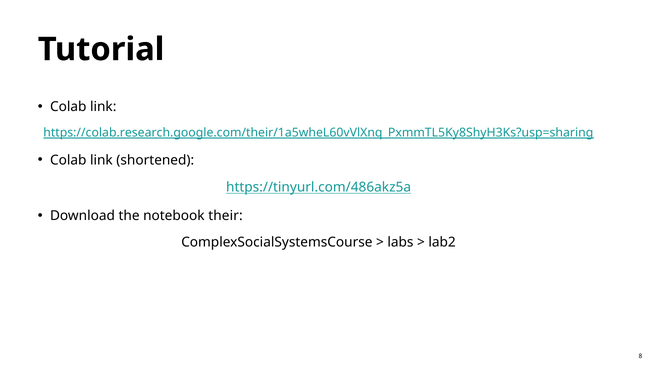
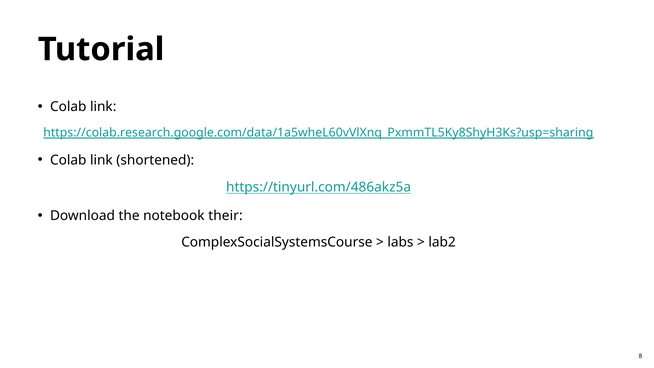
https://colab.research.google.com/their/1a5wheL60vVlXnq_PxmmTL5Ky8ShyH3Ks?usp=sharing: https://colab.research.google.com/their/1a5wheL60vVlXnq_PxmmTL5Ky8ShyH3Ks?usp=sharing -> https://colab.research.google.com/data/1a5wheL60vVlXnq_PxmmTL5Ky8ShyH3Ks?usp=sharing (318, 132)
